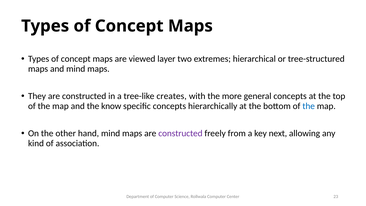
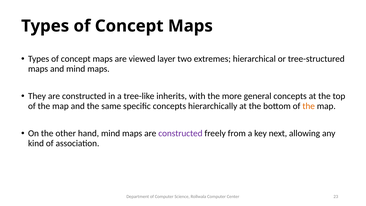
creates: creates -> inherits (172, 96)
know: know -> same (111, 106)
the colour: blue -> orange (309, 106)
